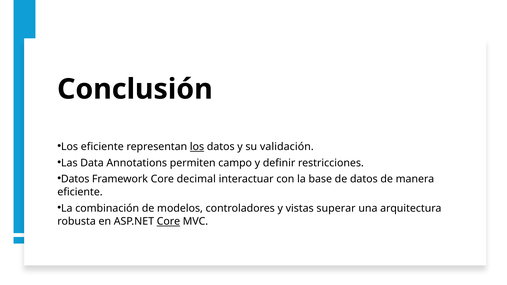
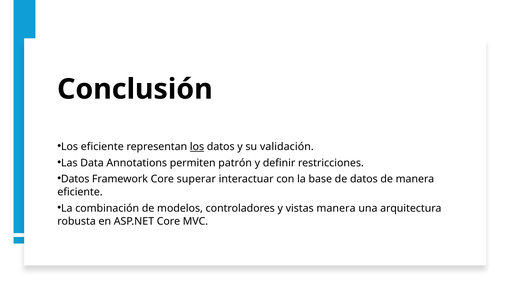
campo: campo -> patrón (235, 163)
decimal: decimal -> superar (196, 179)
vistas superar: superar -> manera (336, 208)
Core underline: present -> none (168, 221)
